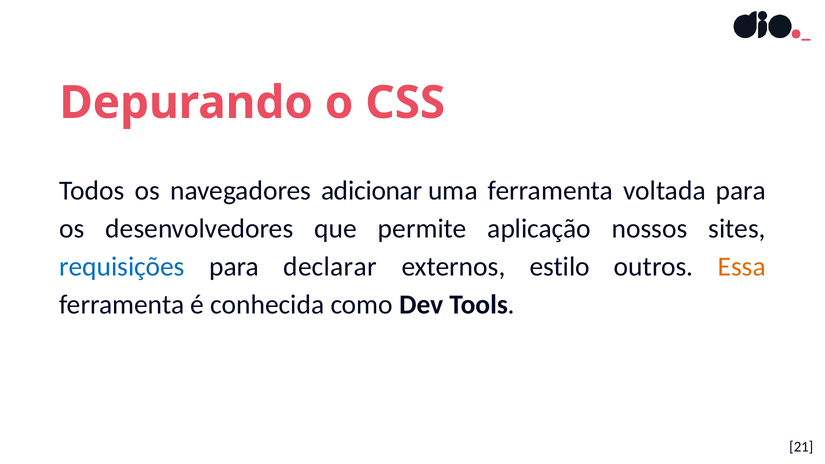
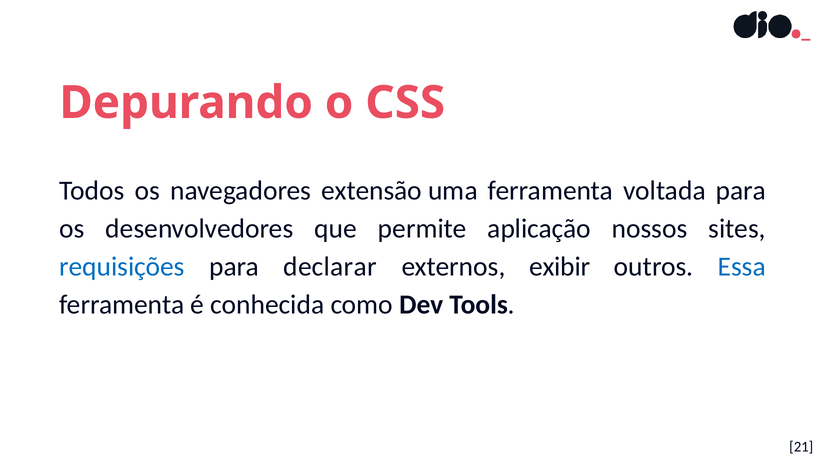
adicionar: adicionar -> extensão (372, 191)
estilo: estilo -> exibir (560, 267)
Essa colour: orange -> blue (742, 267)
